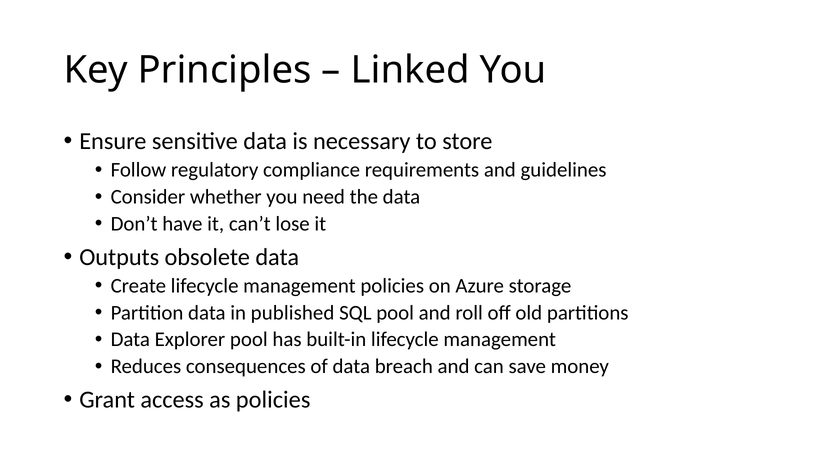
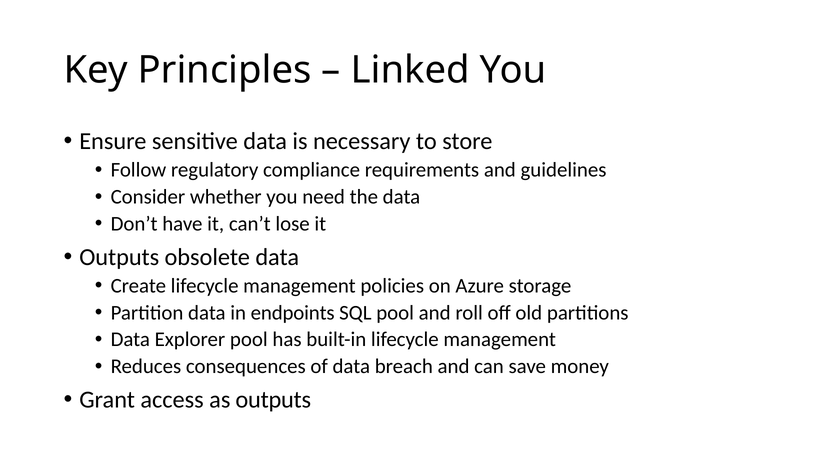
published: published -> endpoints (293, 312)
as policies: policies -> outputs (273, 399)
